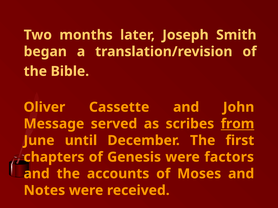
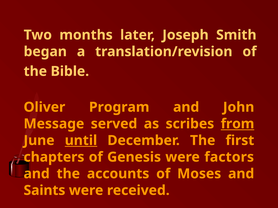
Cassette: Cassette -> Program (119, 107)
until underline: none -> present (81, 141)
Notes: Notes -> Saints (44, 191)
